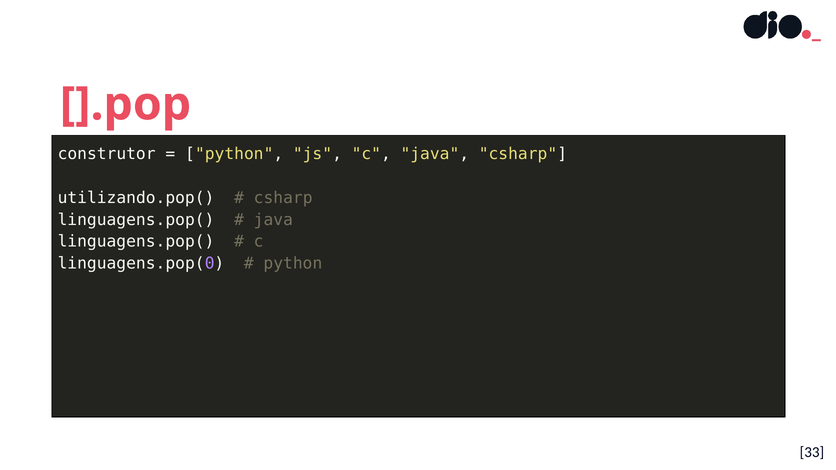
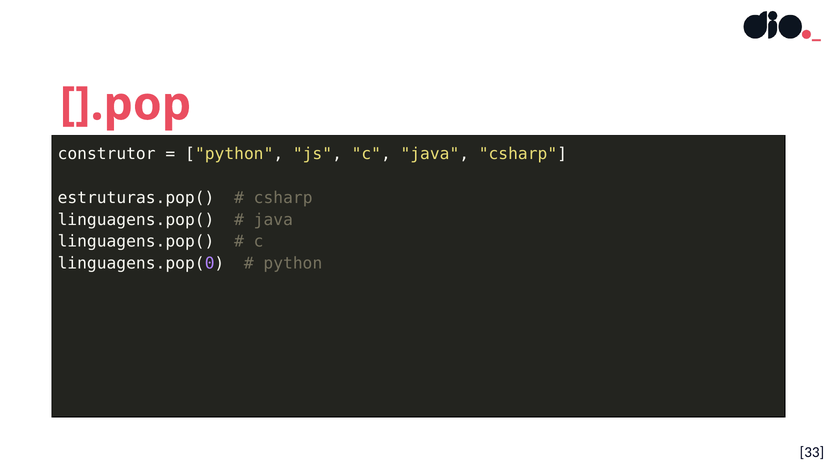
utilizando.pop(: utilizando.pop( -> estruturas.pop( (136, 198)
